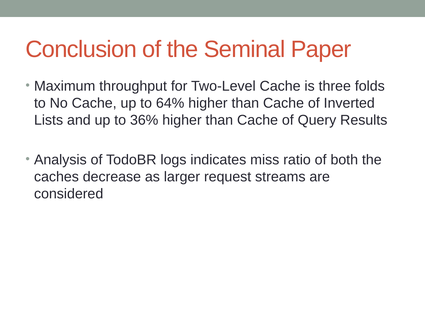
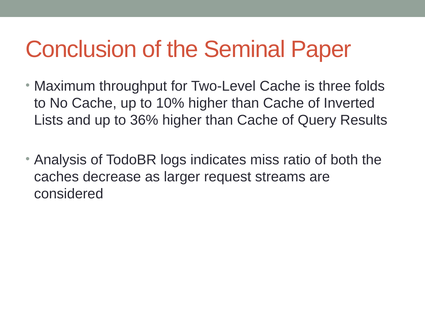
64%: 64% -> 10% (170, 103)
